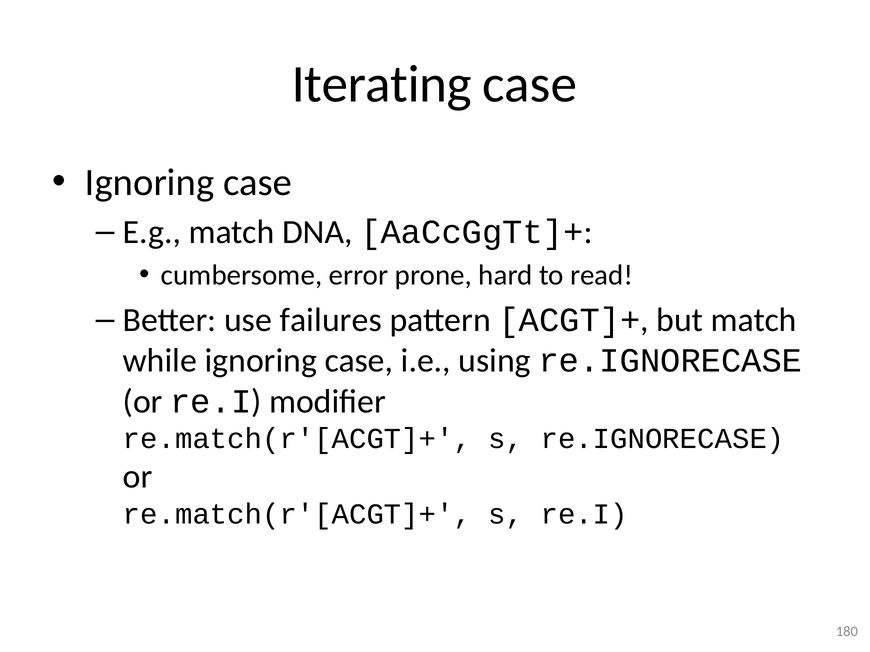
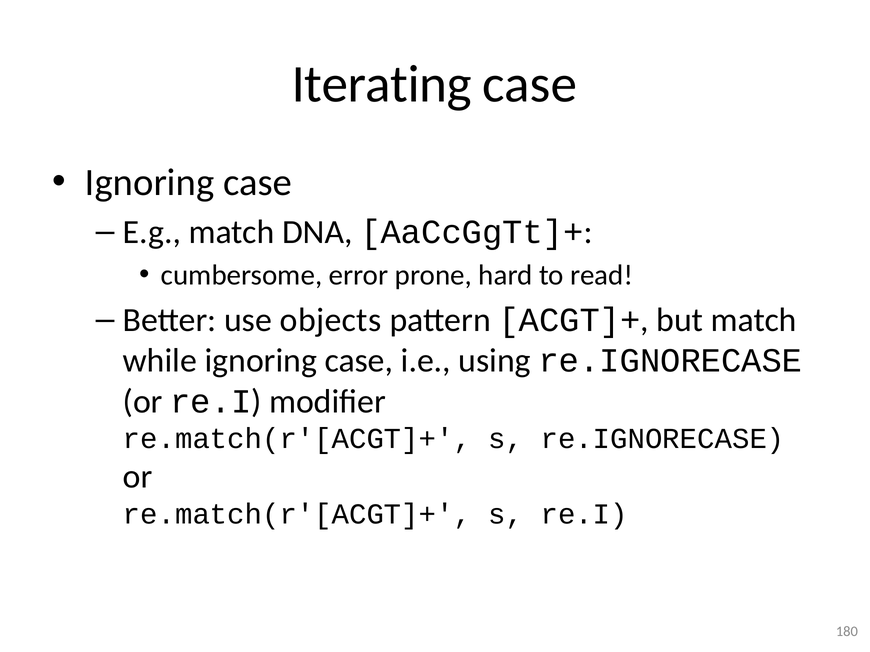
failures: failures -> objects (331, 320)
